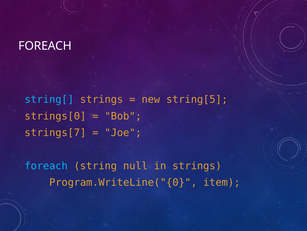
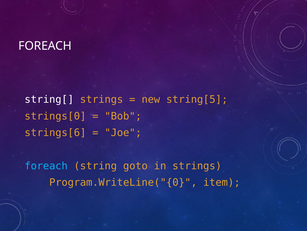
string[ colour: light blue -> white (49, 99)
strings[7: strings[7 -> strings[6 (55, 132)
null: null -> goto (135, 165)
